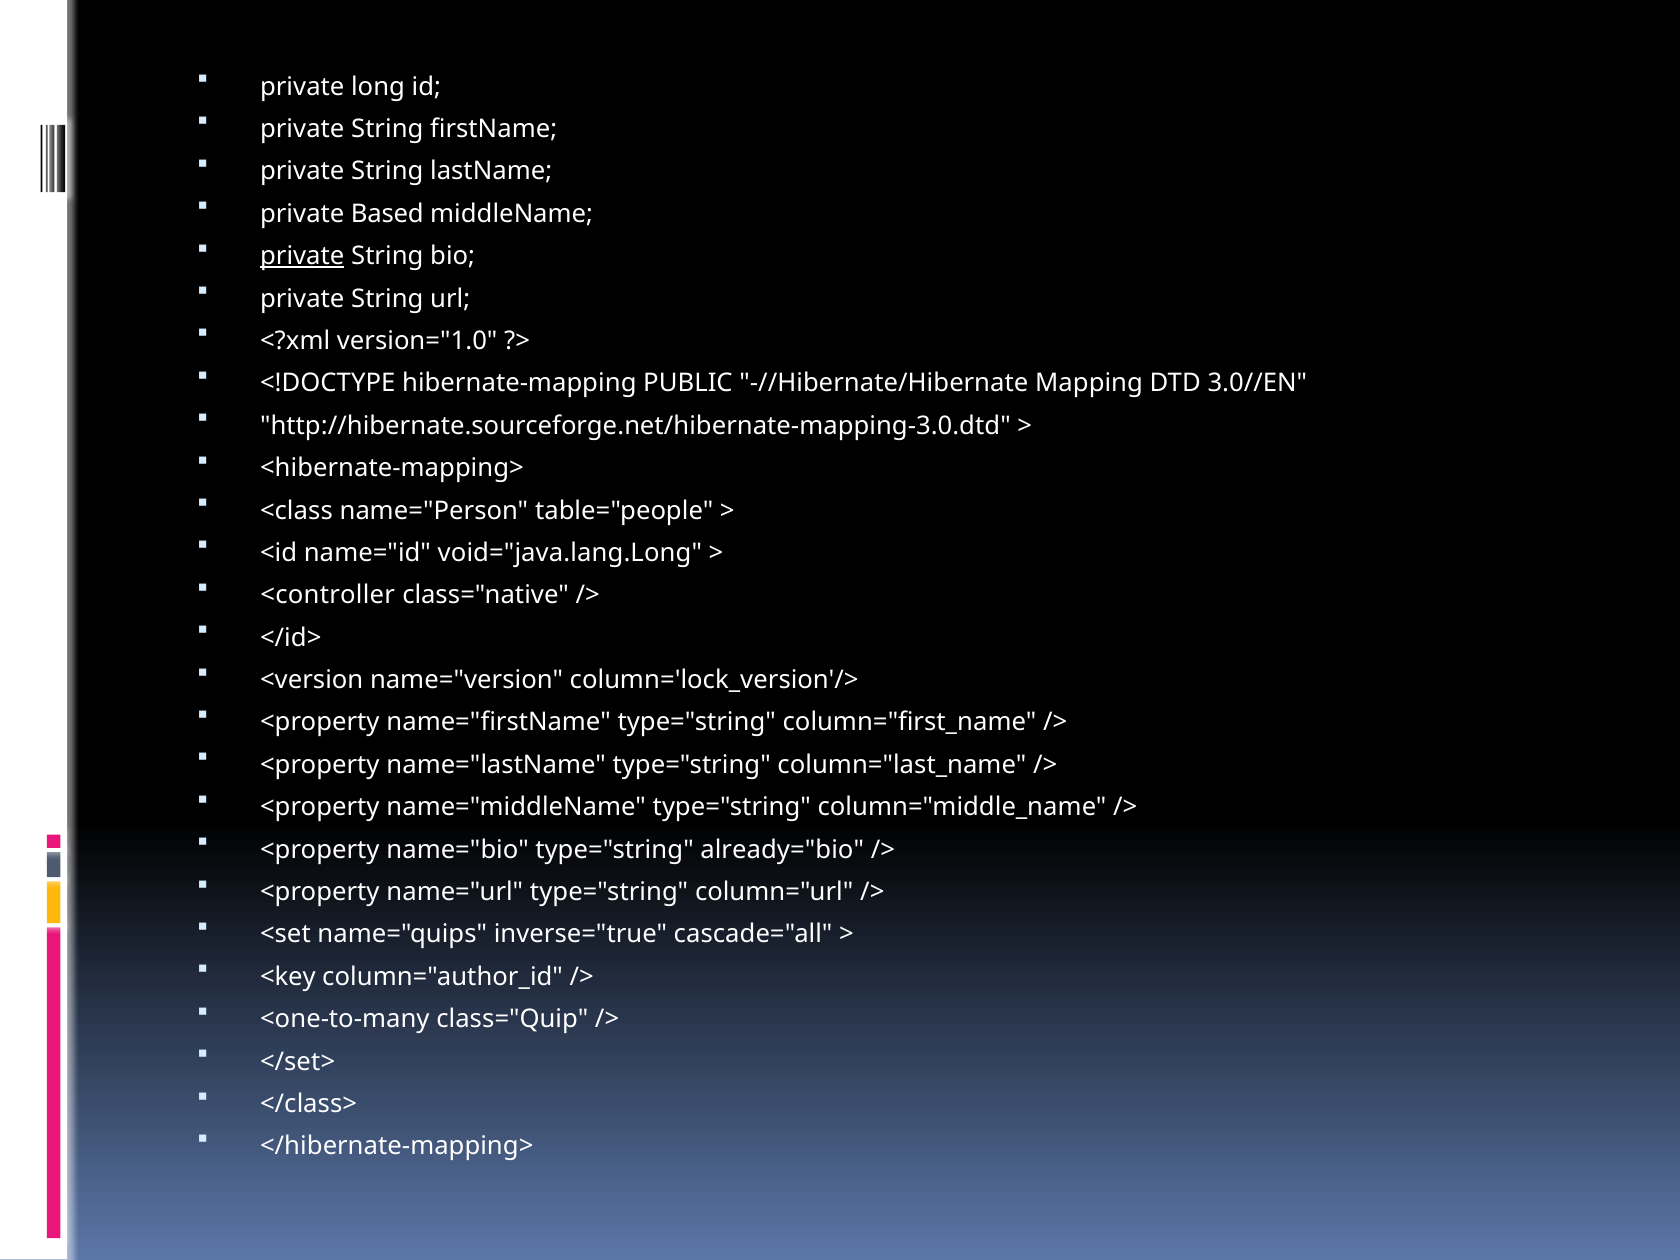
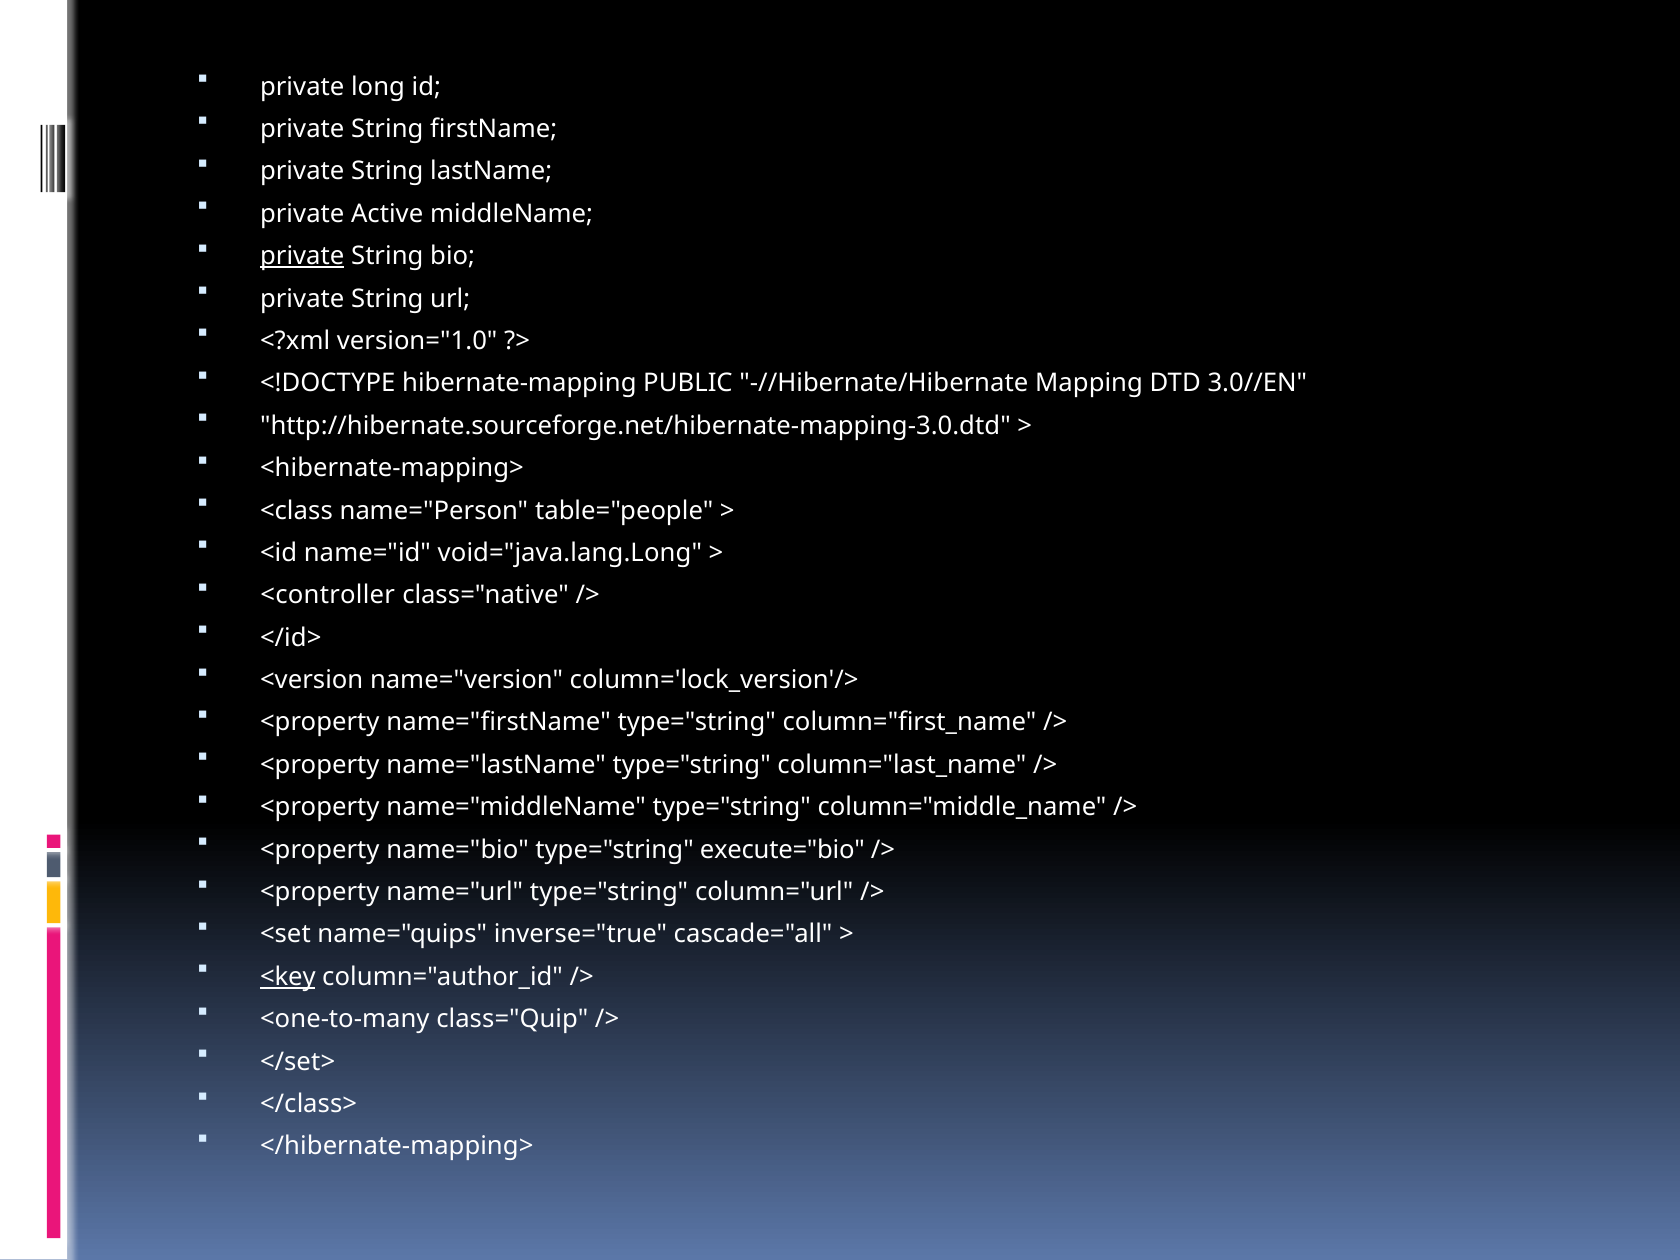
Based: Based -> Active (387, 214)
already="bio: already="bio -> execute="bio (782, 850)
<key underline: none -> present (288, 977)
